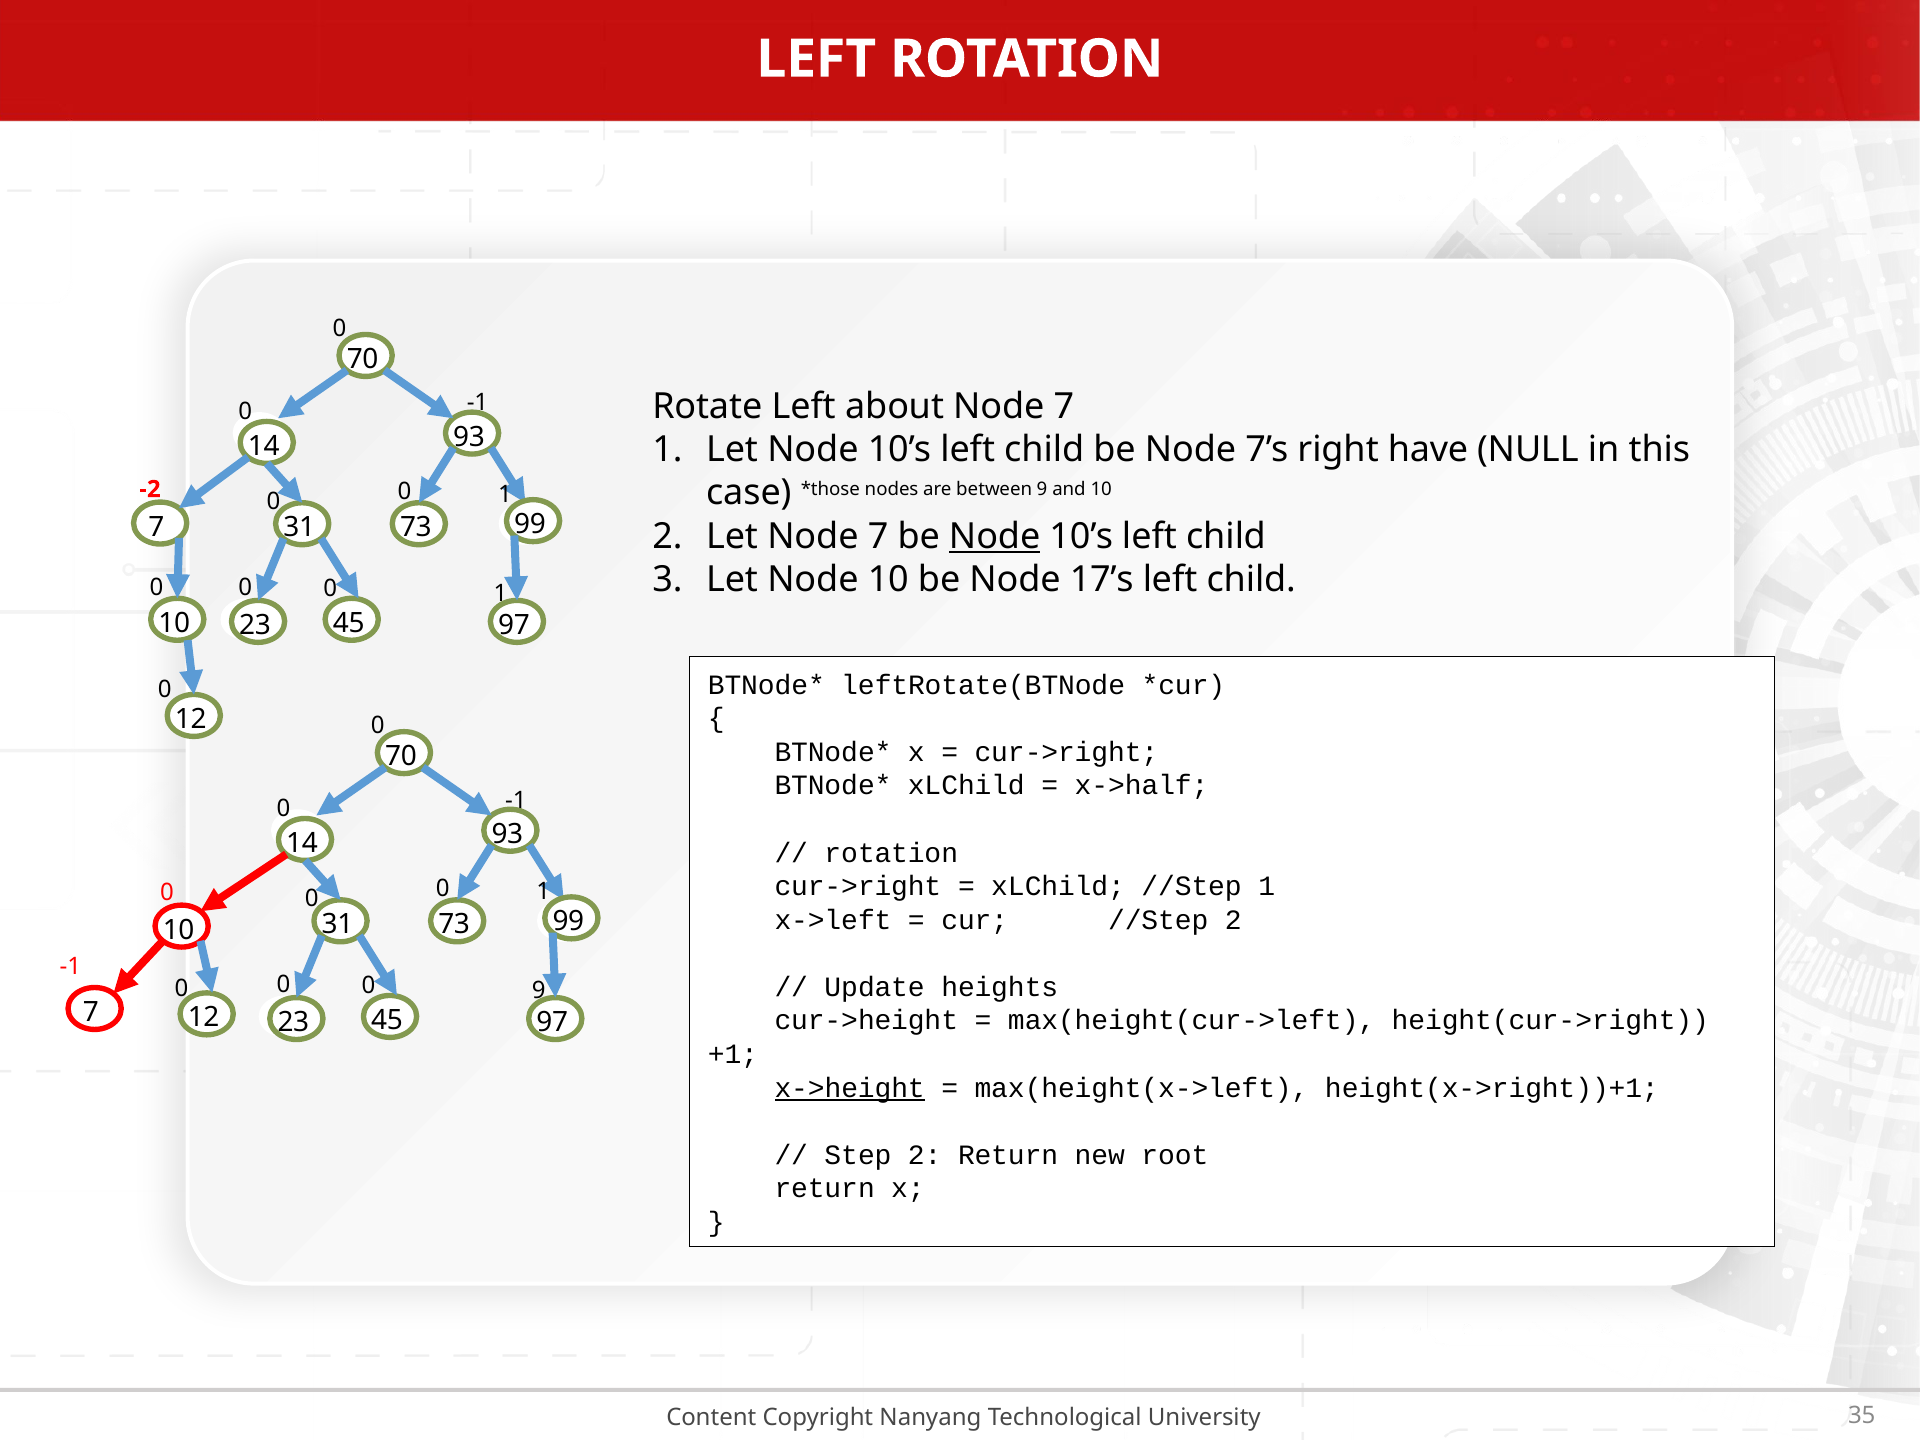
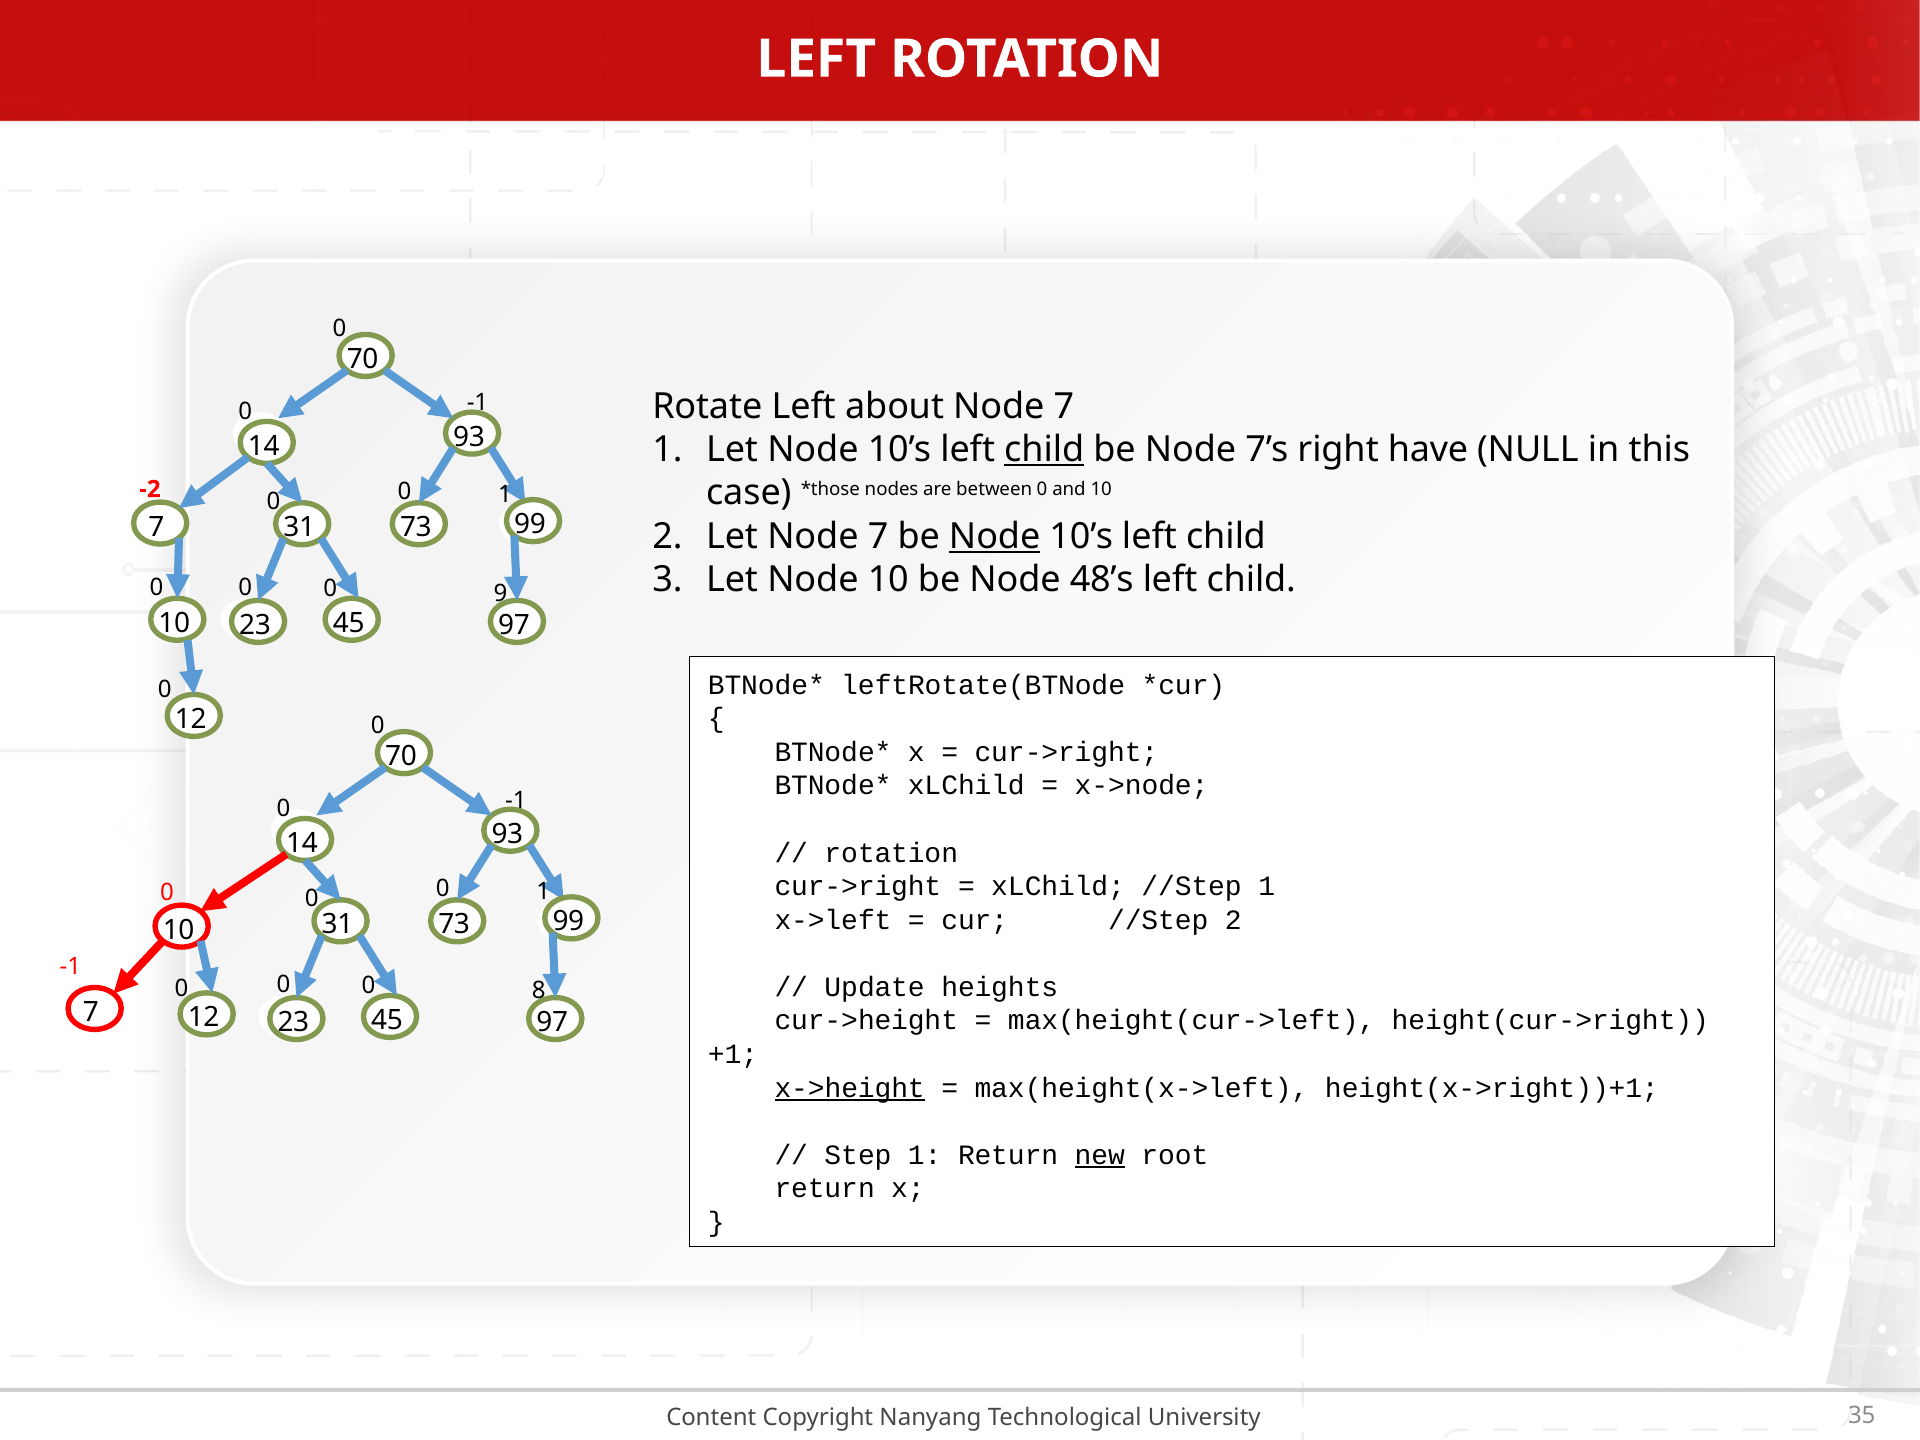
child underline: none -> present (1044, 450)
between 9: 9 -> 0 (1042, 489)
17’s: 17’s -> 48’s (1102, 579)
0 1: 1 -> 9 (501, 593)
x->half: x->half -> x->node (1142, 786)
0 9: 9 -> 8 (539, 990)
Step 2: 2 -> 1 (925, 1155)
new underline: none -> present (1100, 1155)
